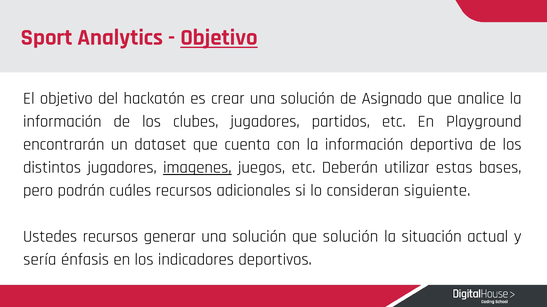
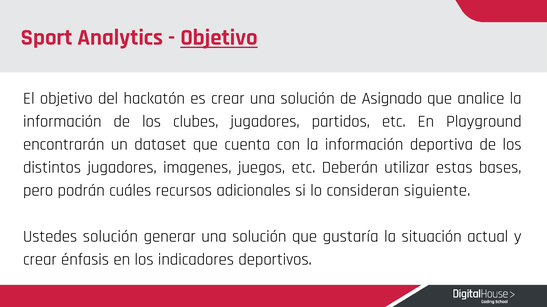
imagenes underline: present -> none (197, 168)
Ustedes recursos: recursos -> solución (110, 237)
que solución: solución -> gustaría (351, 237)
sería: sería -> crear (40, 260)
